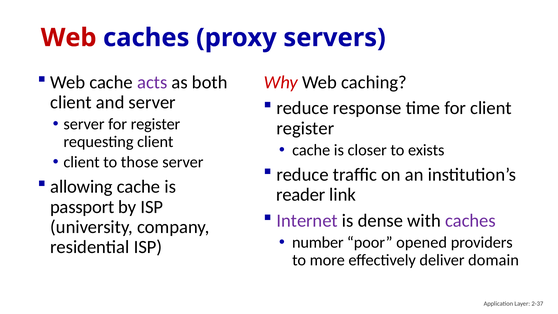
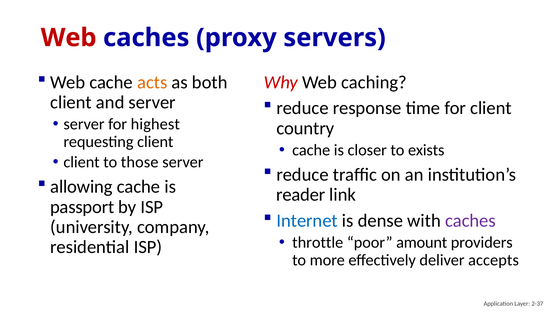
acts colour: purple -> orange (152, 82)
for register: register -> highest (155, 124)
register: register -> country (305, 128)
Internet colour: purple -> blue (307, 221)
number: number -> throttle (318, 242)
opened: opened -> amount (422, 242)
domain: domain -> accepts (494, 260)
